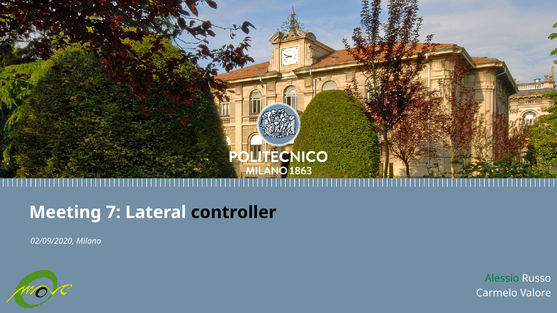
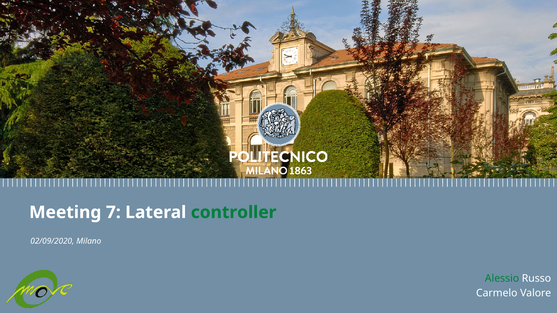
controller colour: black -> green (234, 213)
